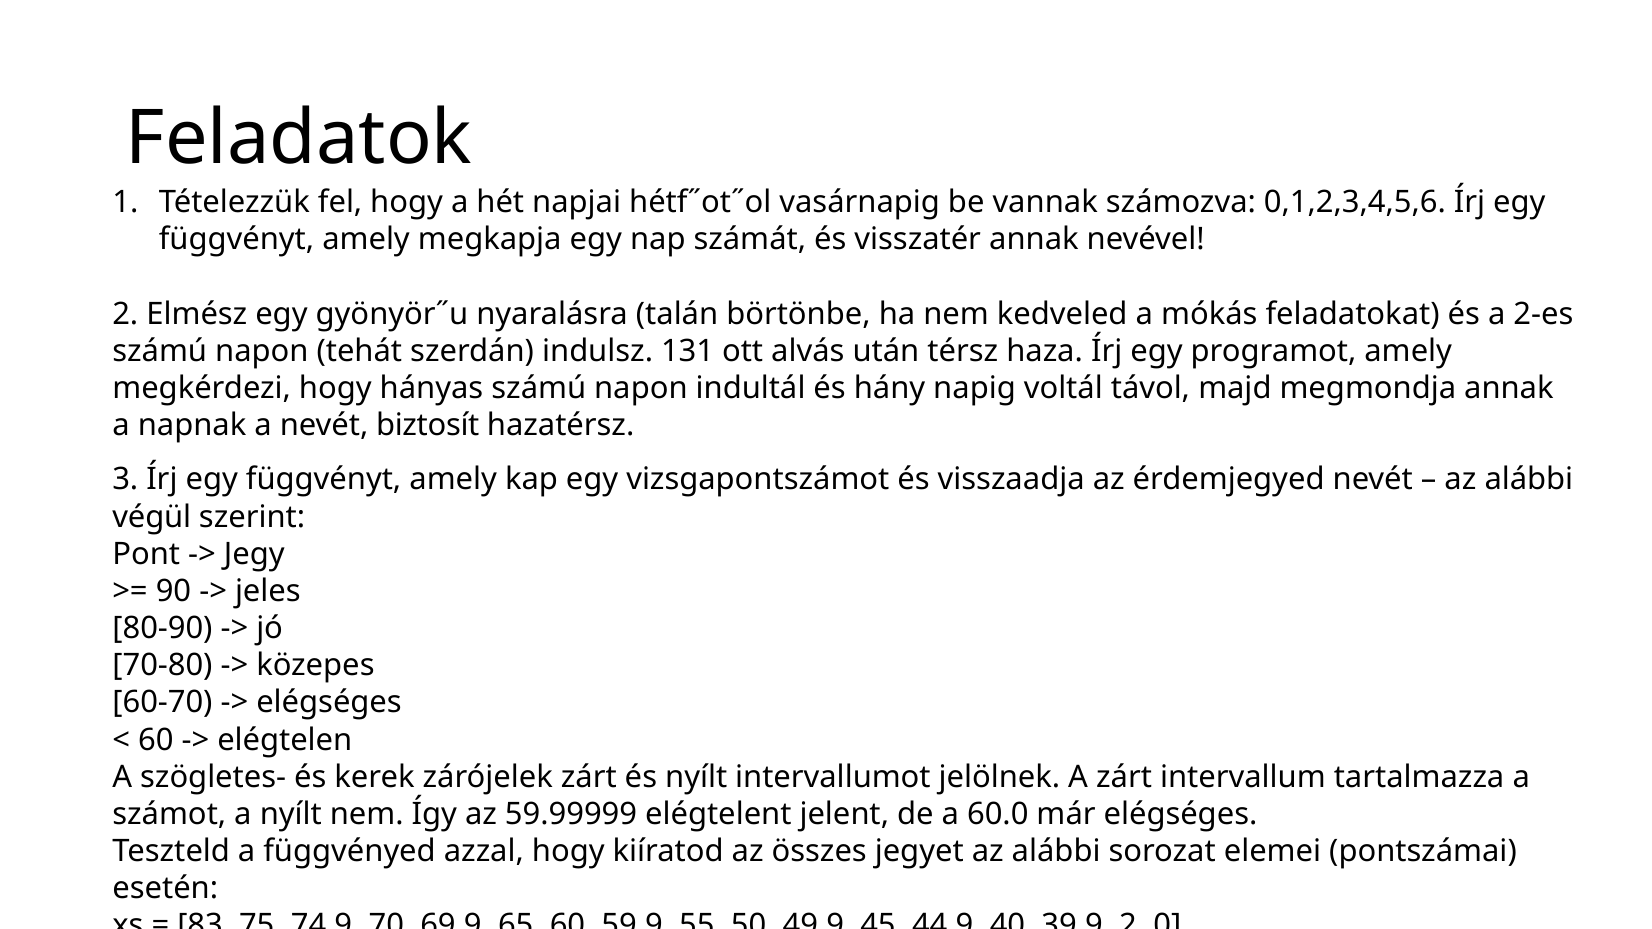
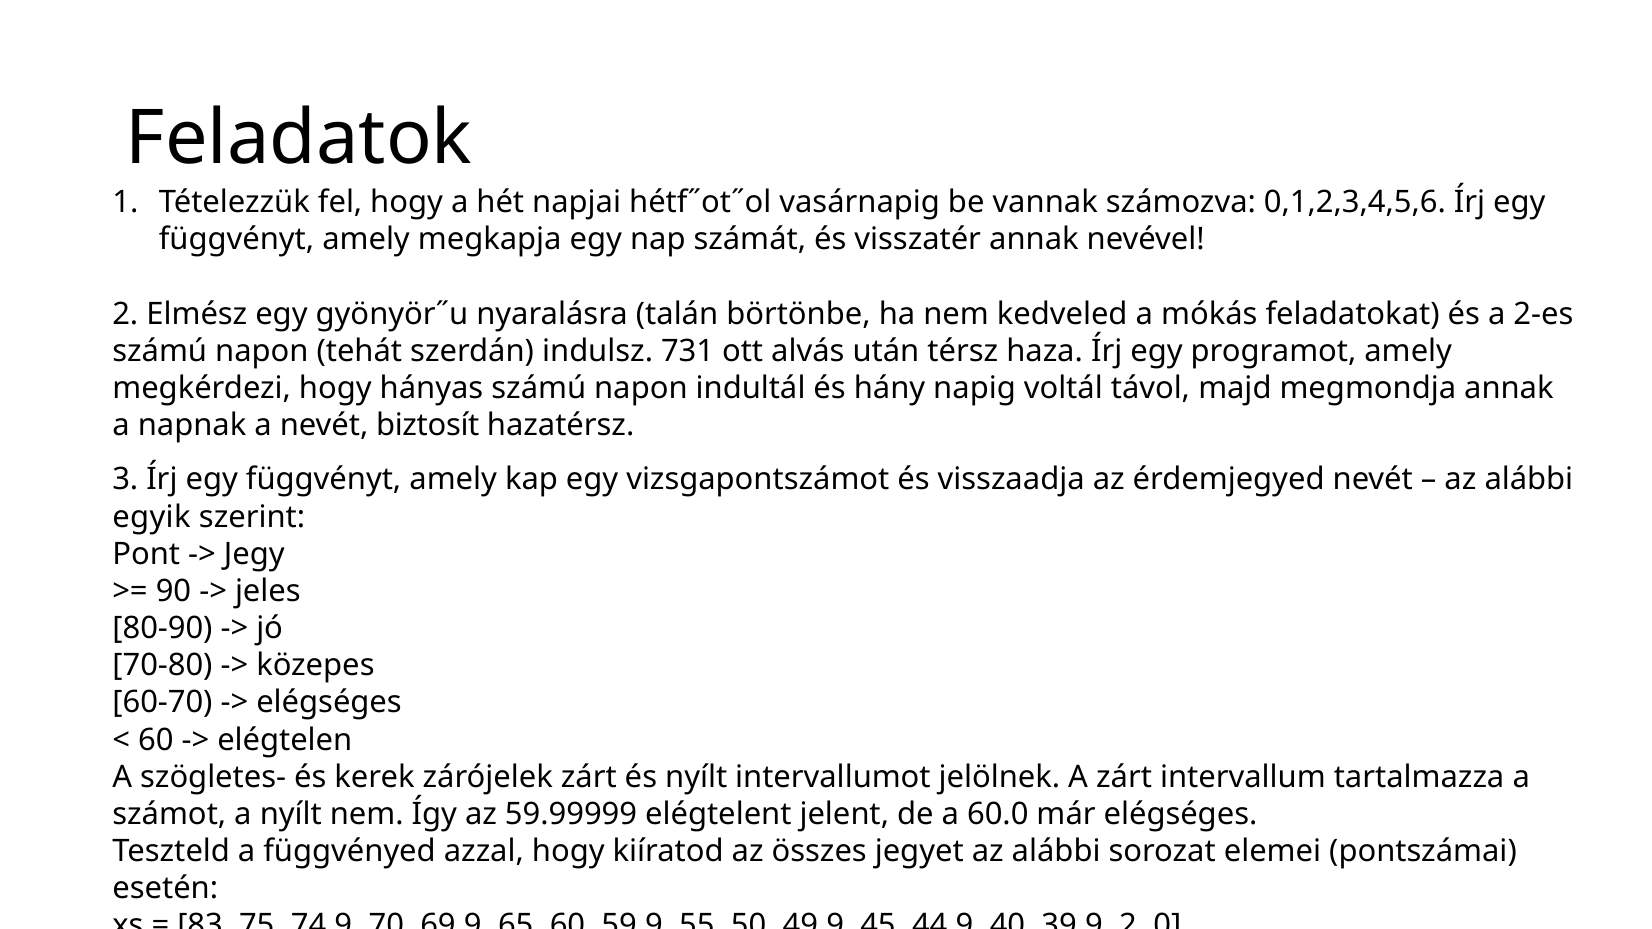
131: 131 -> 731 (688, 351)
végül: végül -> egyik (152, 517)
